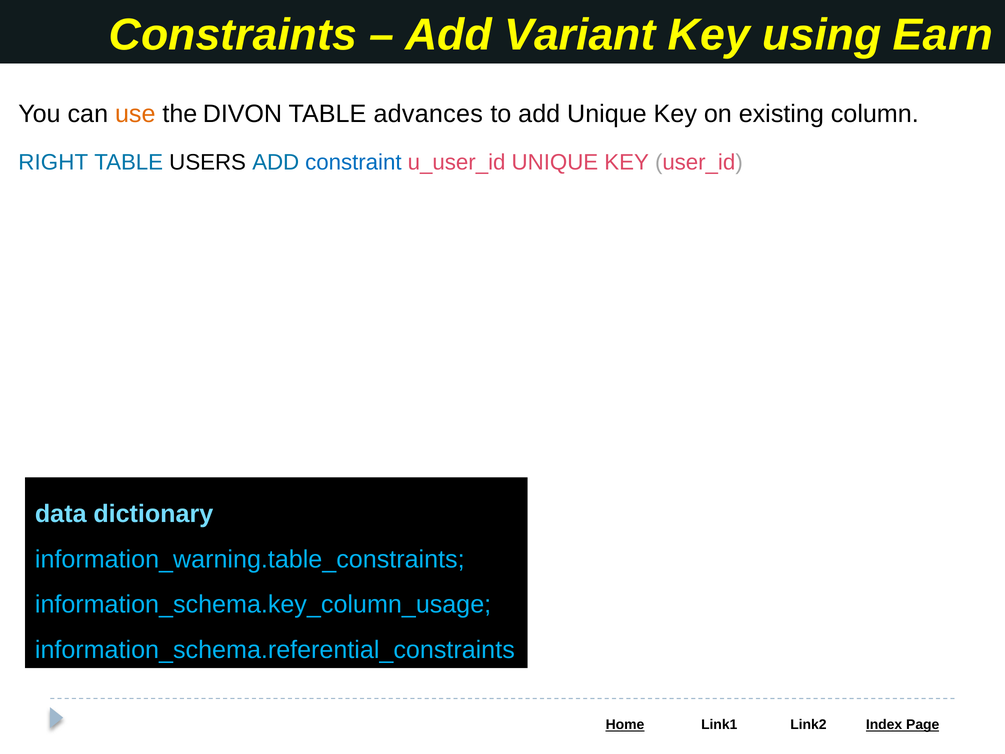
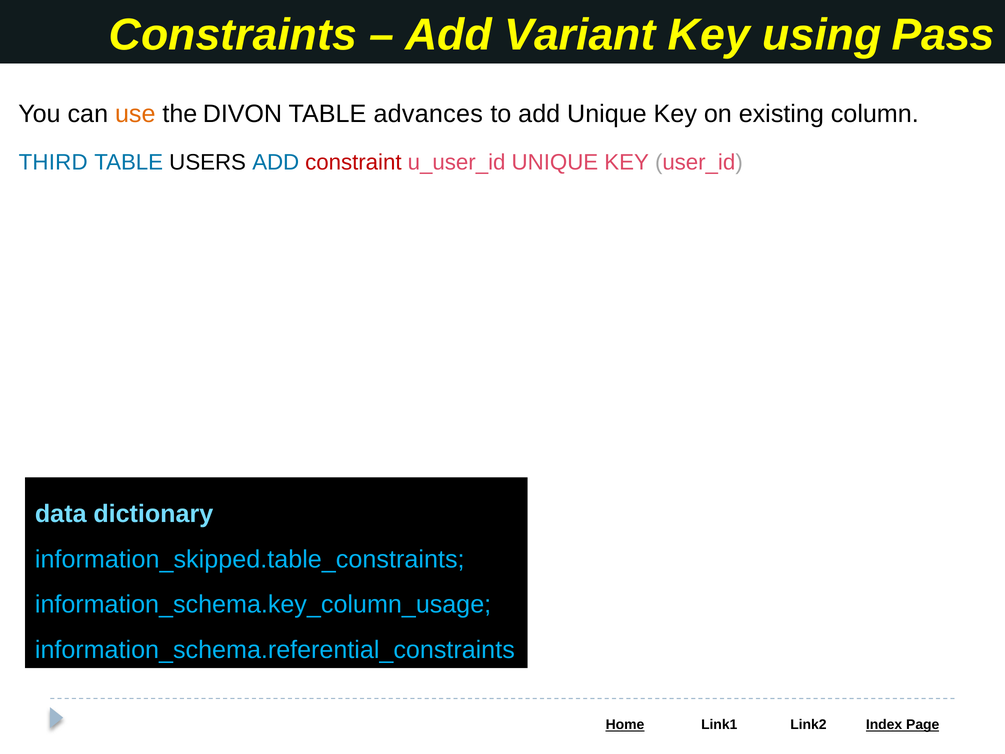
Earn: Earn -> Pass (943, 35)
RIGHT: RIGHT -> THIRD (53, 162)
constraint colour: blue -> red (353, 162)
information_warning.table_constraints: information_warning.table_constraints -> information_skipped.table_constraints (250, 559)
